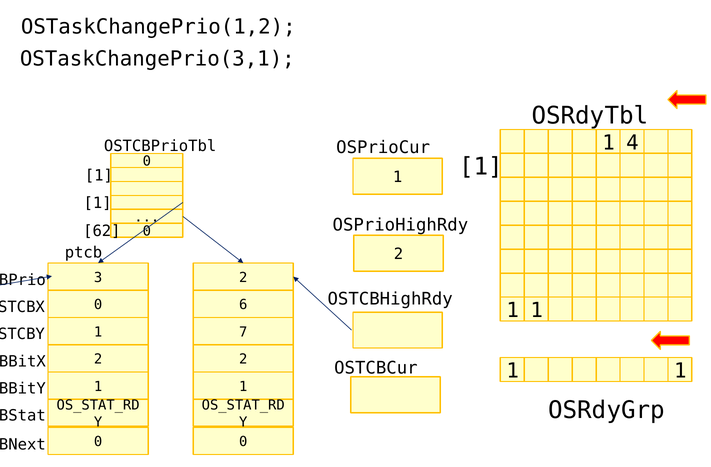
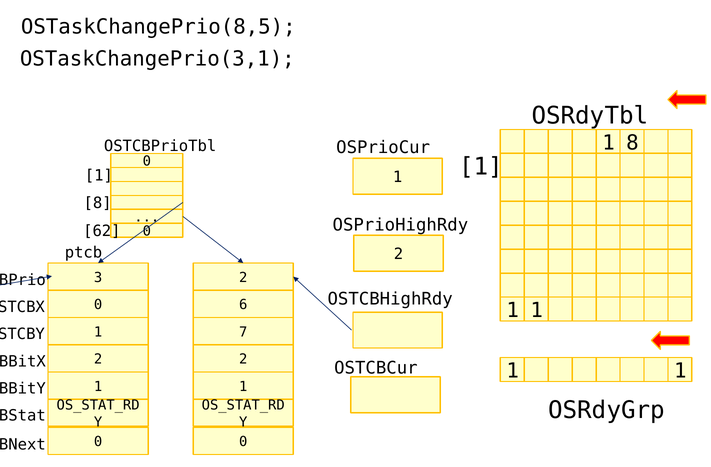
OSTaskChangePrio(1,2: OSTaskChangePrio(1,2 -> OSTaskChangePrio(8,5 (158, 27)
OSTCBPrioTbl 1 4: 4 -> 8 (632, 143)
1: 1 -> 8 (98, 203)
